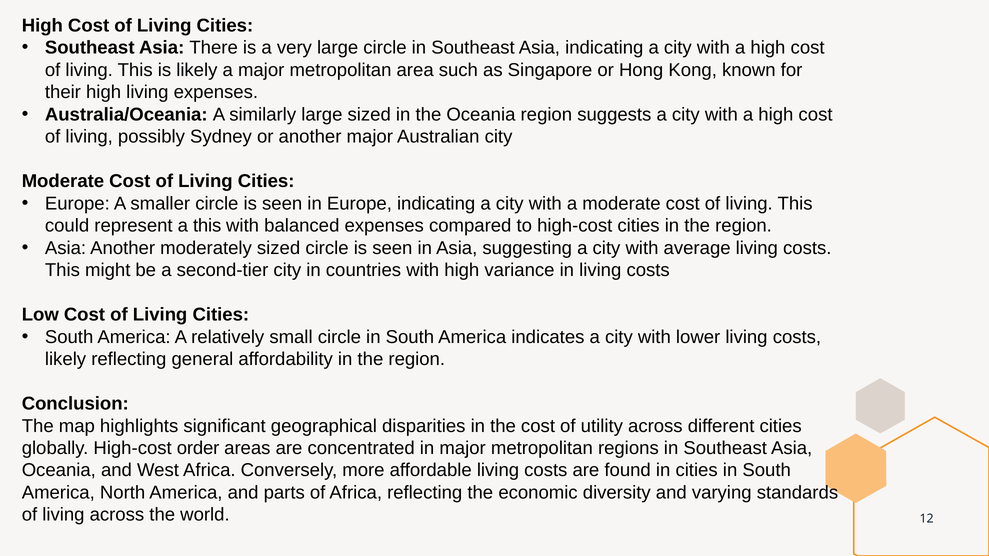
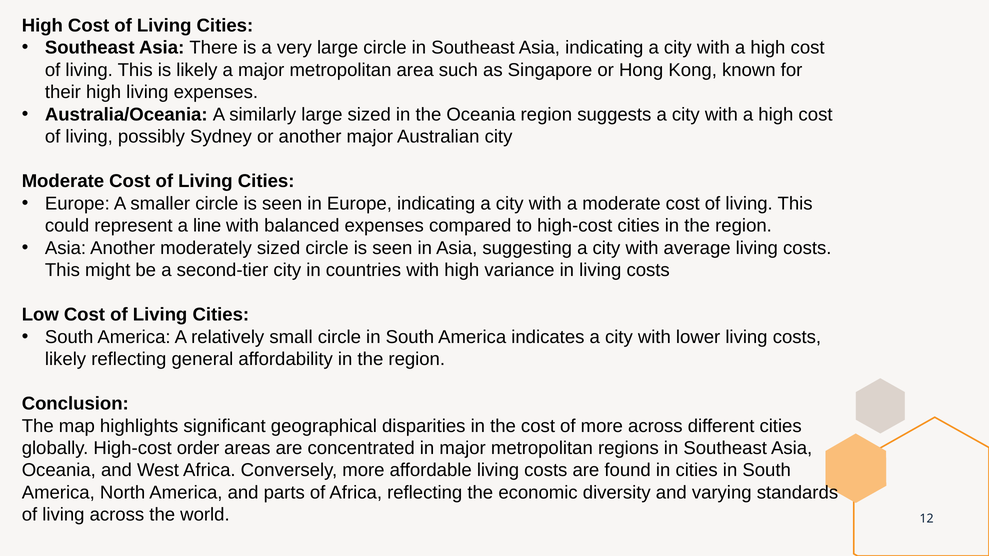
a this: this -> line (207, 226)
of utility: utility -> more (602, 426)
